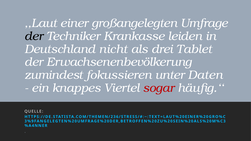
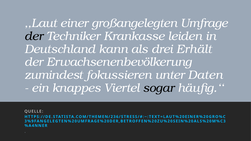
nicht: nicht -> kann (113, 49)
Tablet: Tablet -> Erhält (194, 49)
sogar colour: red -> black (159, 88)
